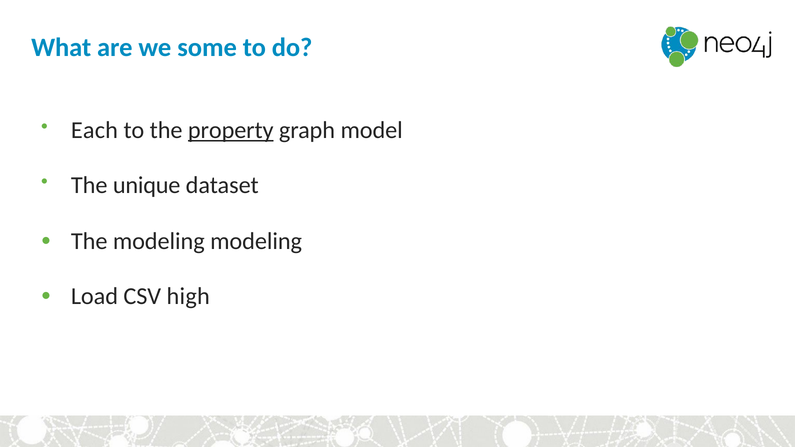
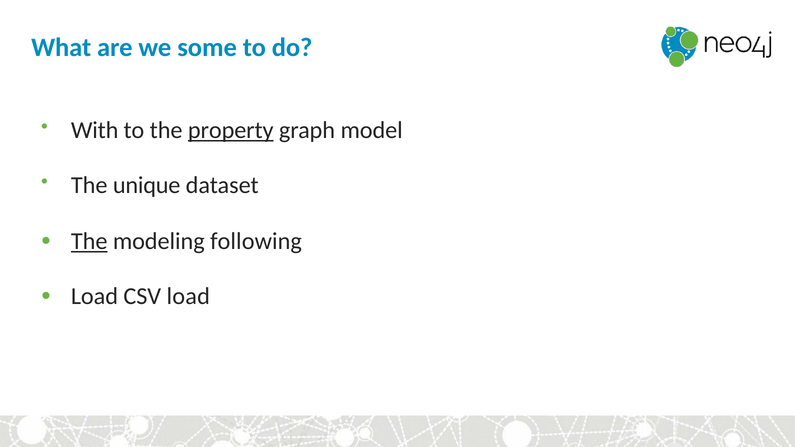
Each: Each -> With (95, 130)
The underline: none -> present (89, 241)
modeling modeling: modeling -> following (256, 241)
CSV high: high -> load (188, 296)
